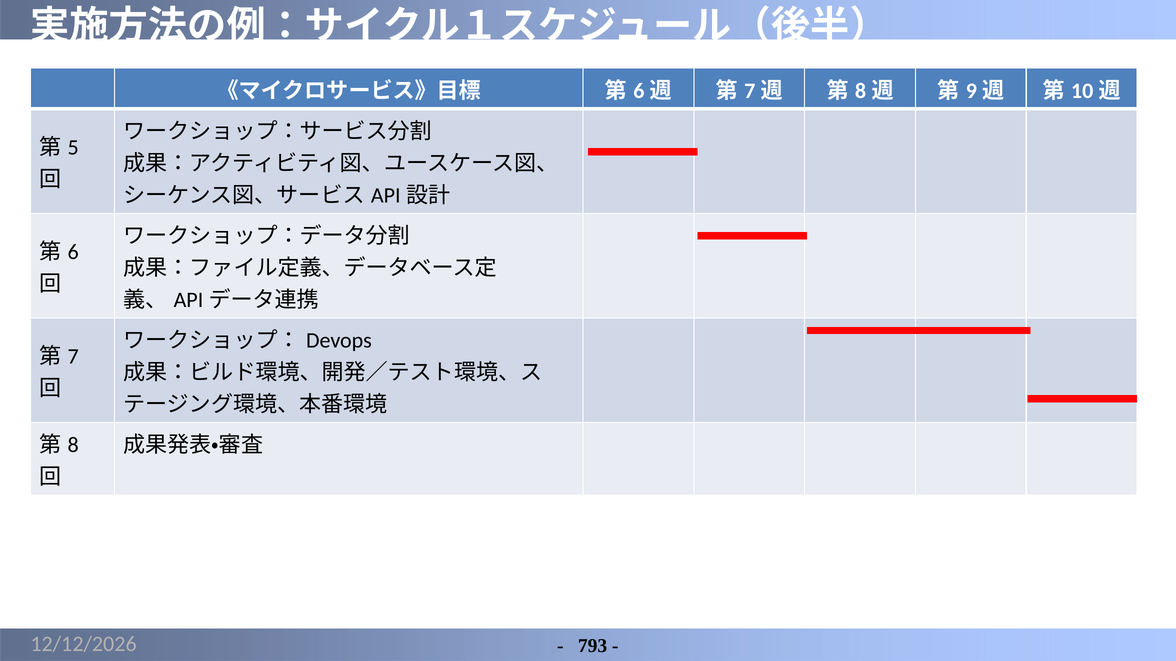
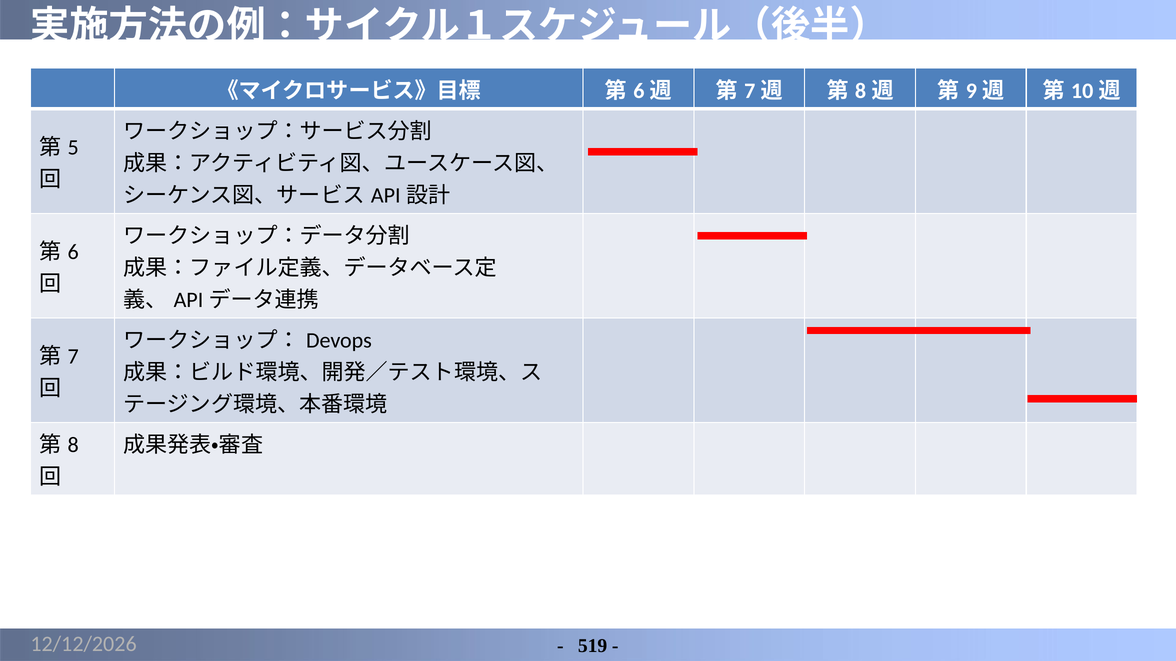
793: 793 -> 519 (593, 646)
